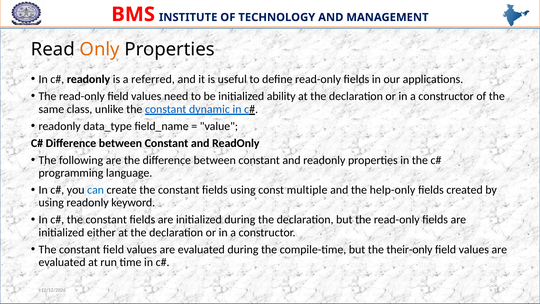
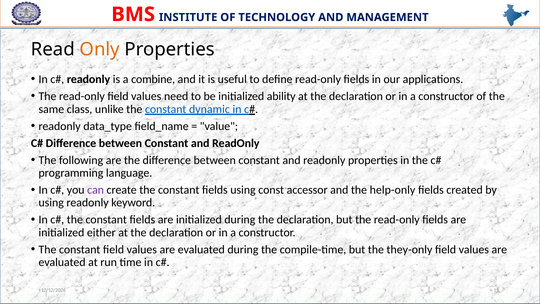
referred: referred -> combine (153, 79)
can colour: blue -> purple (96, 190)
multiple: multiple -> accessor (307, 190)
their-only: their-only -> they-only (409, 249)
